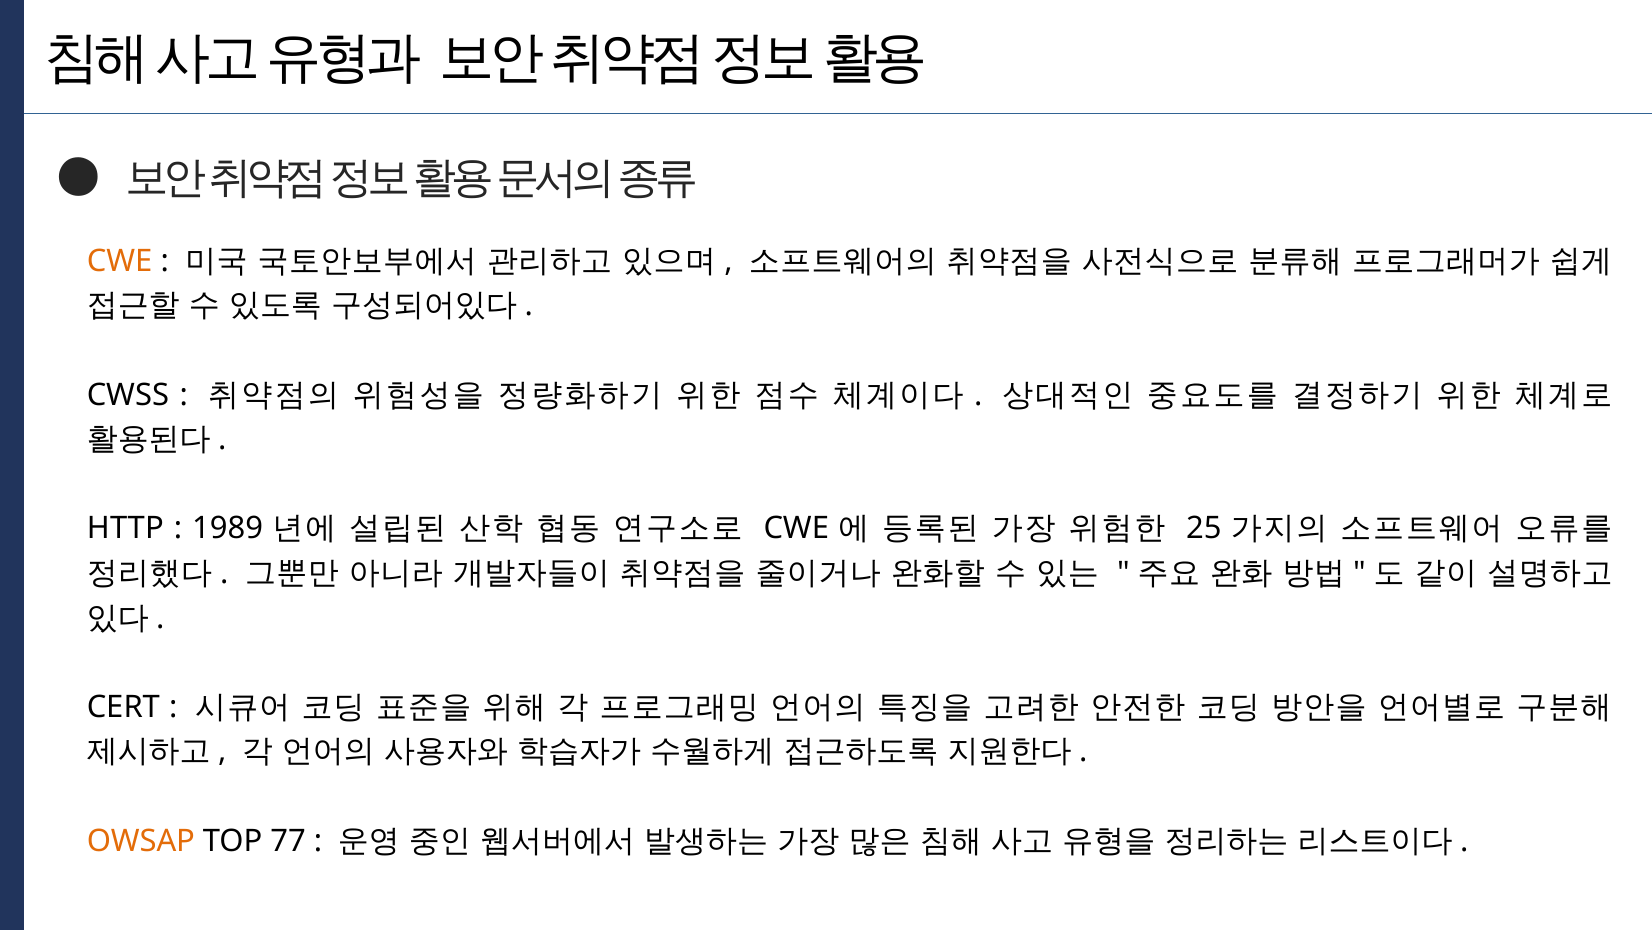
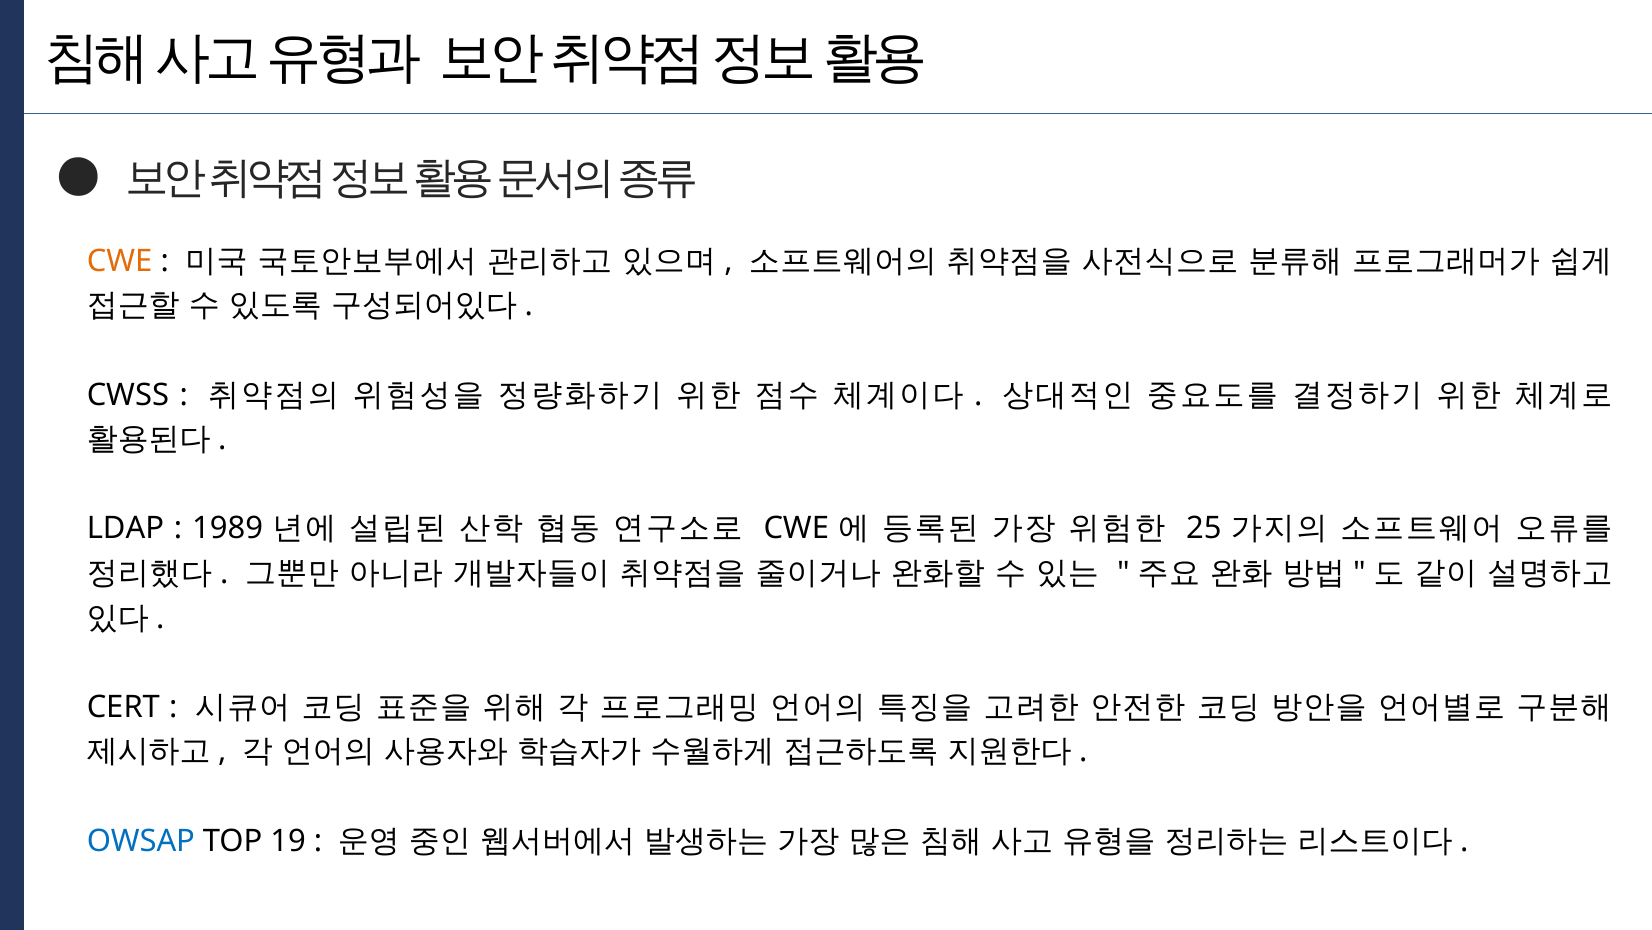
HTTP: HTTP -> LDAP (125, 528)
OWSAP colour: orange -> blue (141, 840)
77: 77 -> 19 (288, 840)
